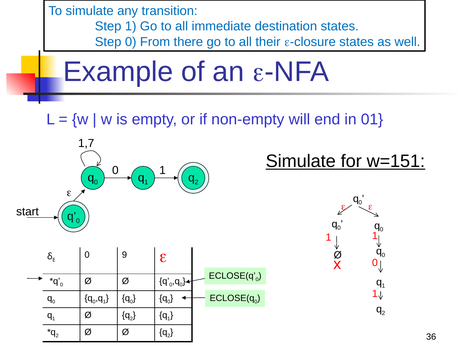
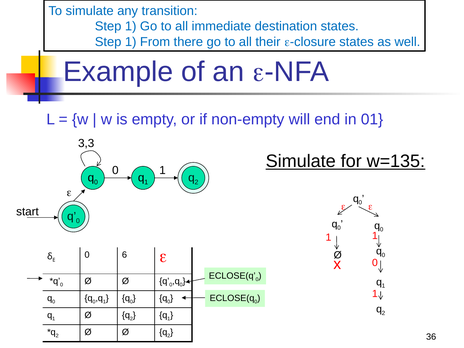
0: 0 -> 1 (131, 42)
1,7: 1,7 -> 3,3 (86, 143)
w=151: w=151 -> w=135 (396, 161)
9: 9 -> 6 (124, 255)
